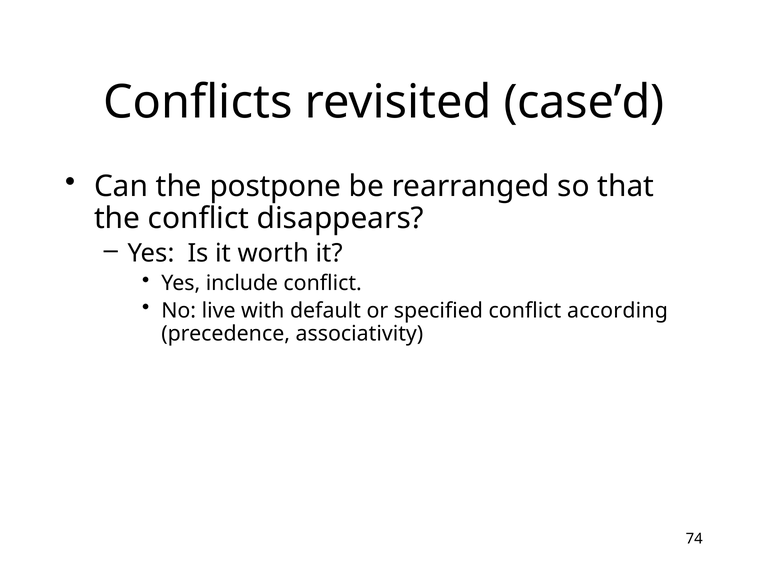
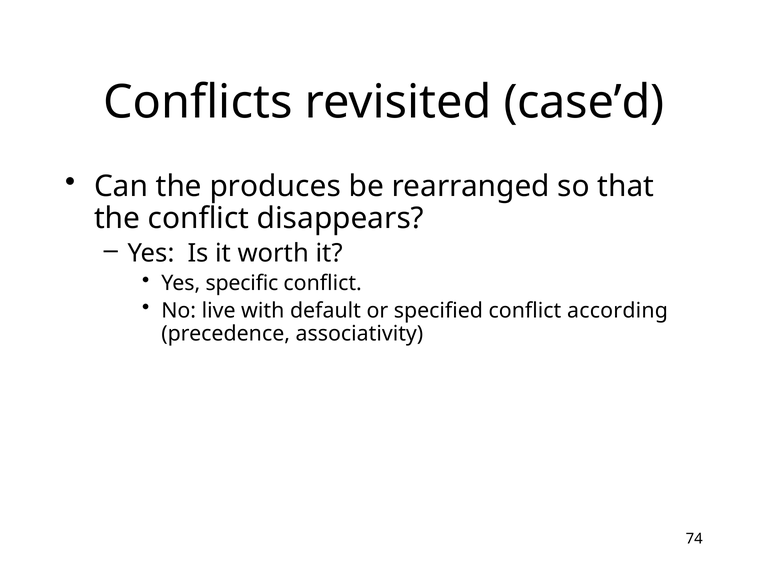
postpone: postpone -> produces (275, 186)
include: include -> specific (242, 283)
